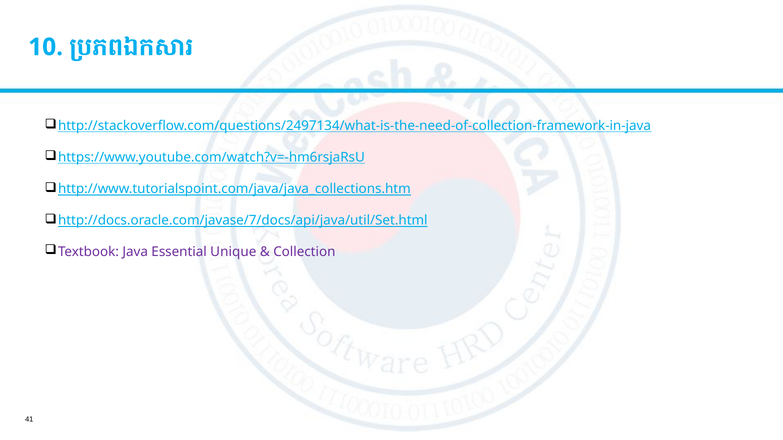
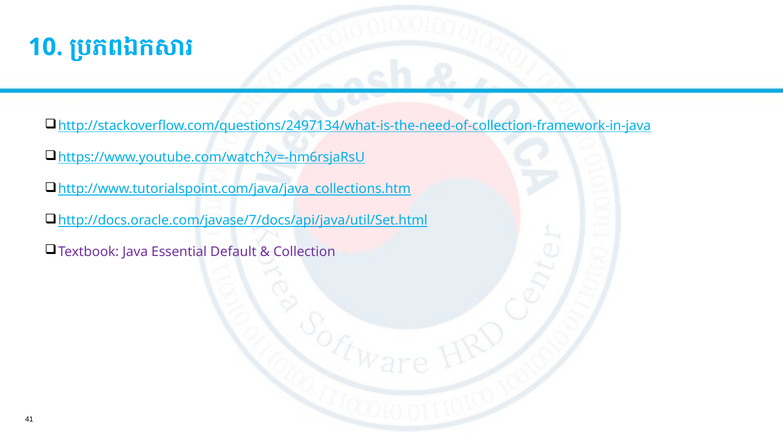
Unique: Unique -> Default (233, 252)
